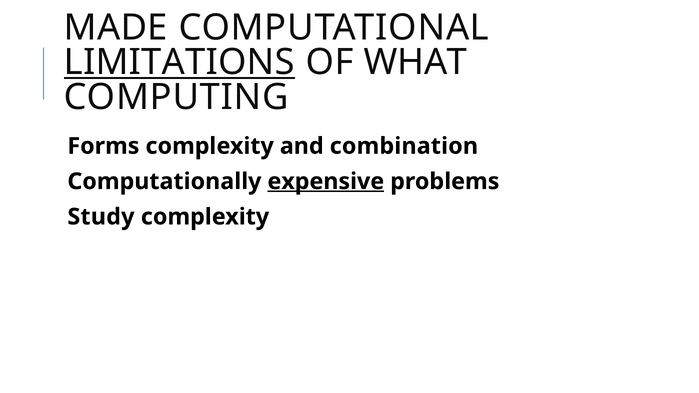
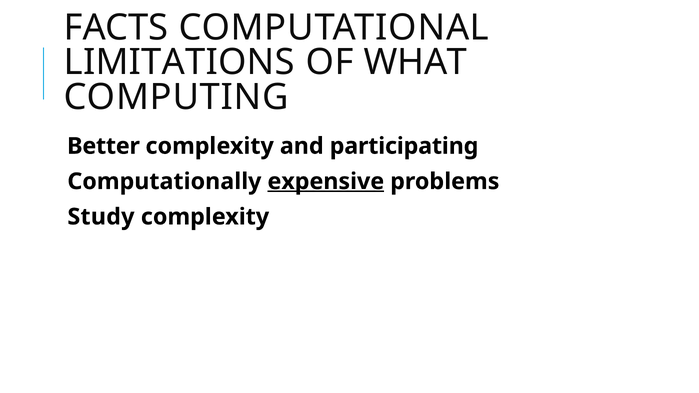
MADE: MADE -> FACTS (116, 28)
LIMITATIONS underline: present -> none (179, 63)
Forms: Forms -> Better (103, 146)
combination: combination -> participating (404, 146)
